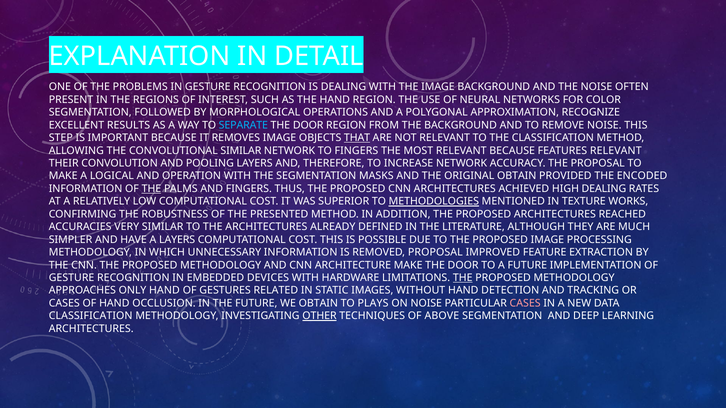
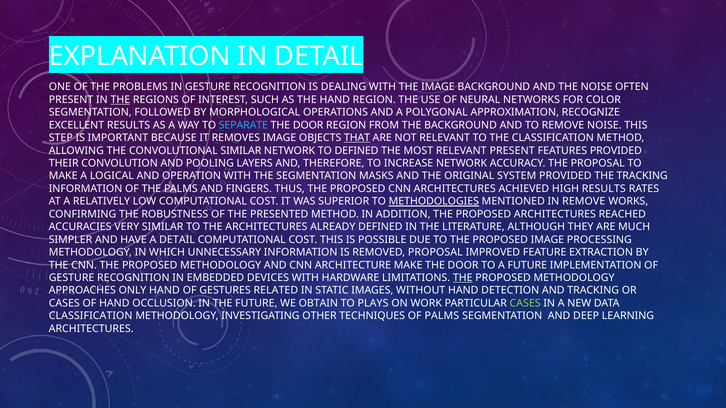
THE underline: none -> present (120, 100)
TO FINGERS: FINGERS -> DEFINED (356, 151)
RELEVANT BECAUSE: BECAUSE -> PRESENT (512, 151)
FEATURES RELEVANT: RELEVANT -> PROVIDED (616, 151)
ORIGINAL OBTAIN: OBTAIN -> SYSTEM (517, 176)
THE ENCODED: ENCODED -> TRACKING (642, 176)
THE underline: present -> none (151, 189)
HIGH DEALING: DEALING -> RESULTS (604, 189)
IN TEXTURE: TEXTURE -> REMOVE (584, 202)
A LAYERS: LAYERS -> DETAIL (177, 240)
ON NOISE: NOISE -> WORK (426, 303)
CASES colour: pink -> light green (525, 303)
OTHER underline: present -> none (319, 316)
OF ABOVE: ABOVE -> PALMS (442, 316)
